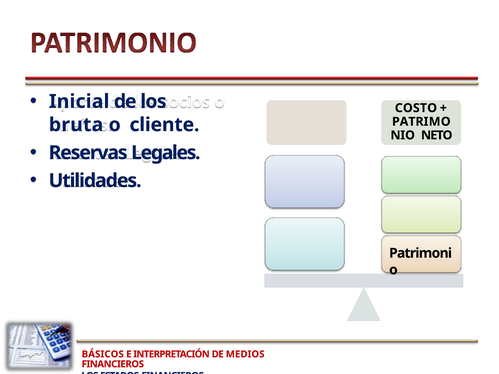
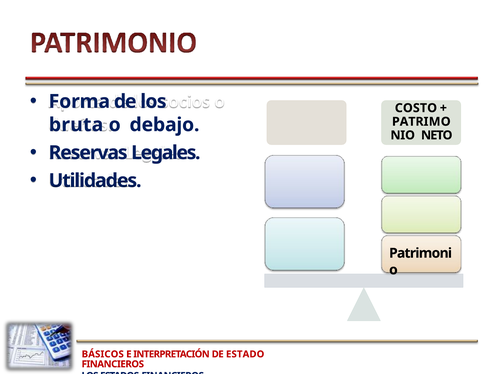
Inicial: Inicial -> Forma (79, 102)
cliente: cliente -> debajo (164, 125)
MEDIOS: MEDIOS -> ESTADO (245, 354)
